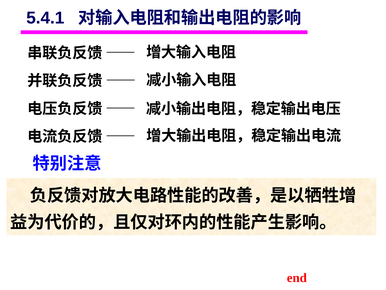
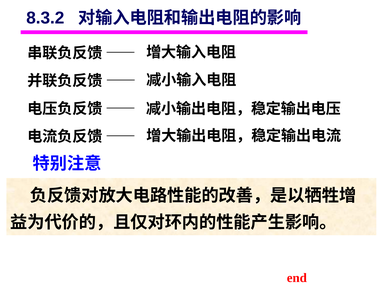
5.4.1: 5.4.1 -> 8.3.2 (45, 18)
